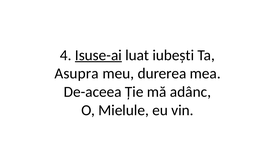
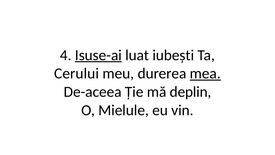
Asupra: Asupra -> Cerului (77, 73)
mea underline: none -> present (205, 73)
adânc: adânc -> deplin (191, 92)
